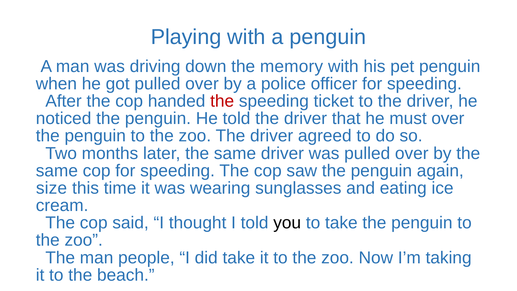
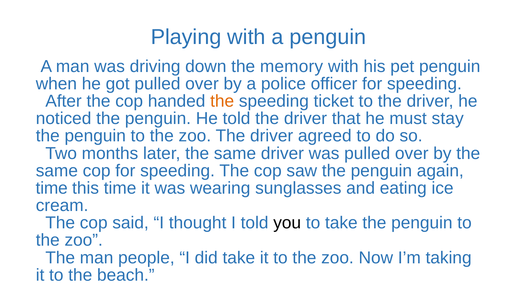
the colour: red -> orange (222, 101)
must over: over -> stay (448, 118)
size: size -> time (52, 188)
